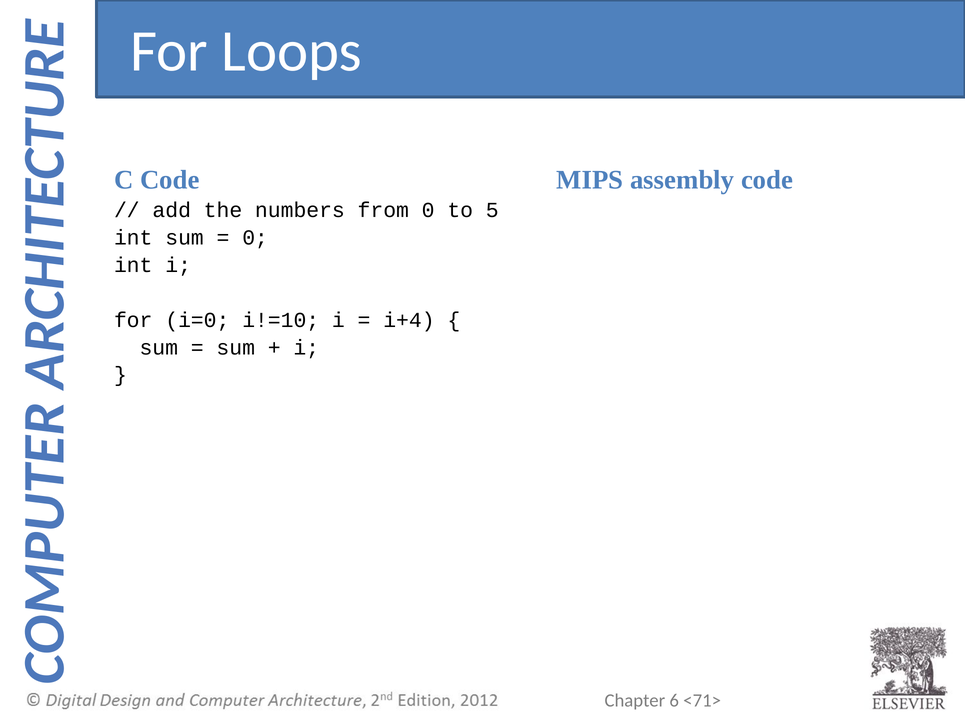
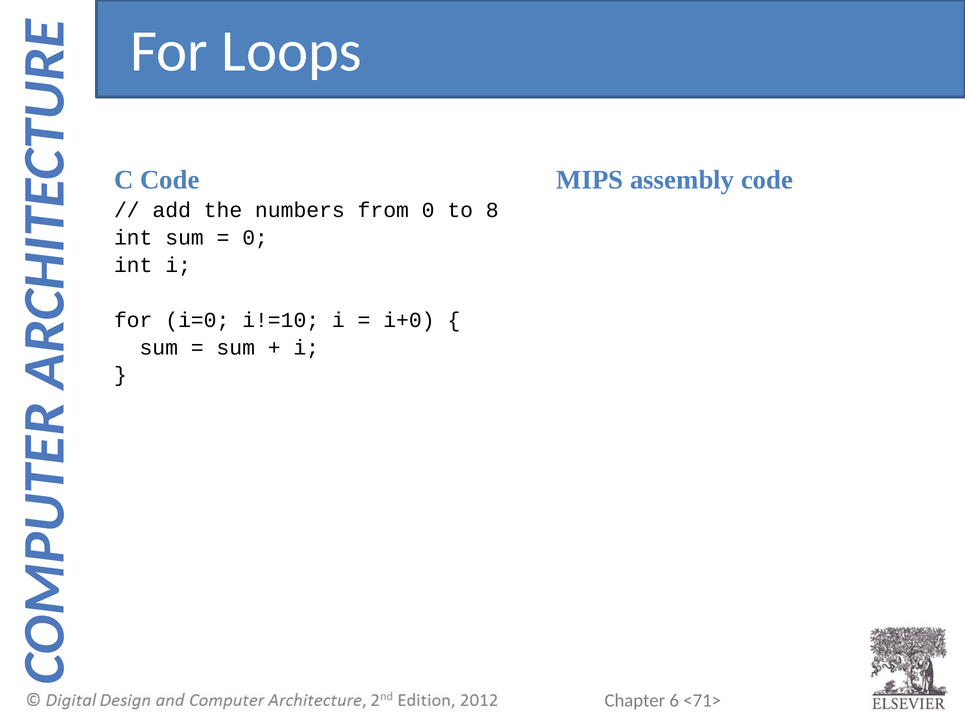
5: 5 -> 8 (492, 210)
i+4: i+4 -> i+0 (409, 320)
